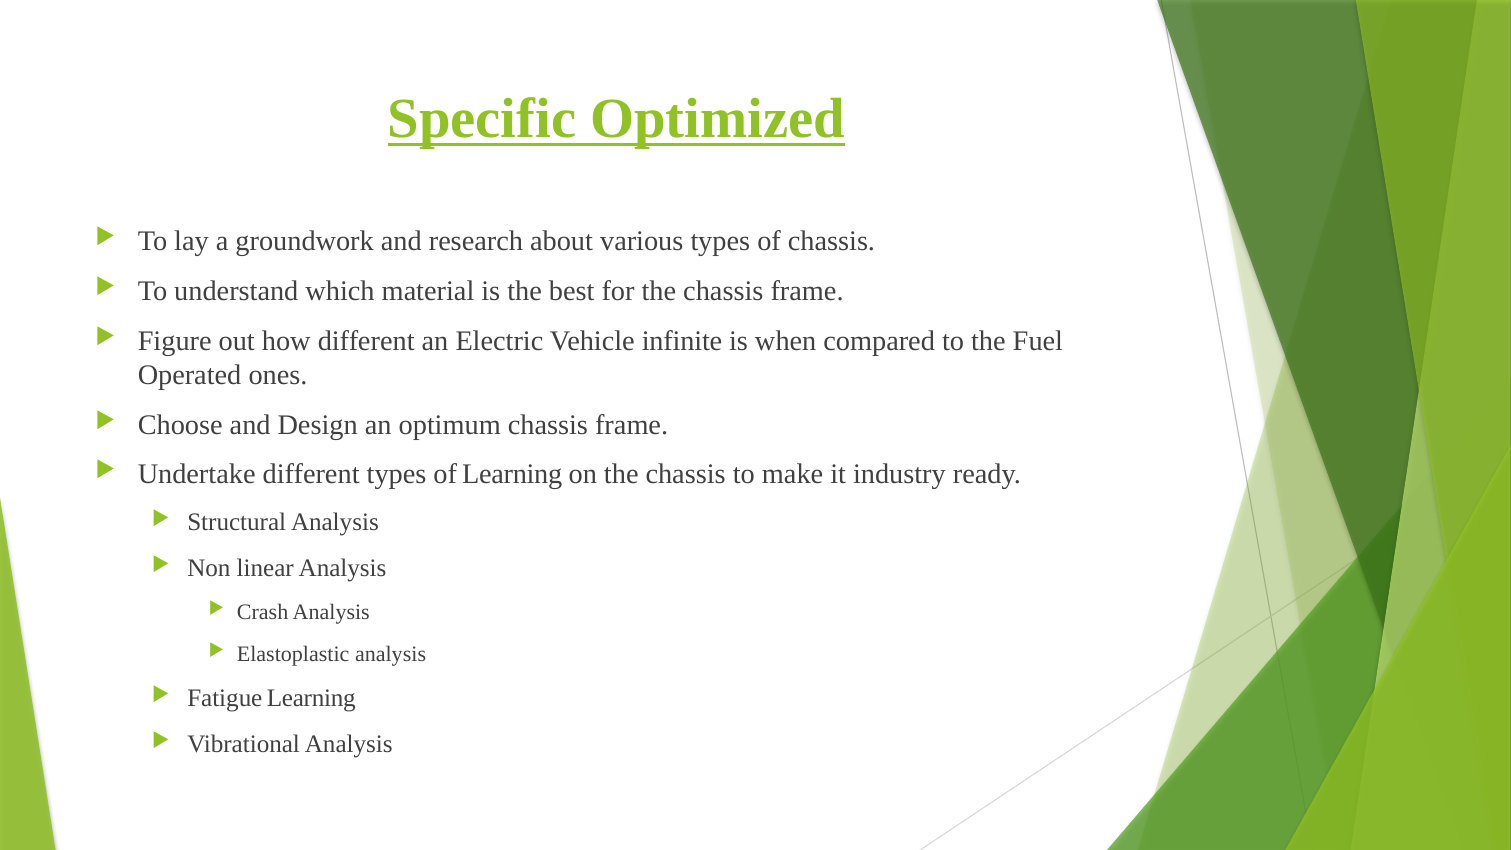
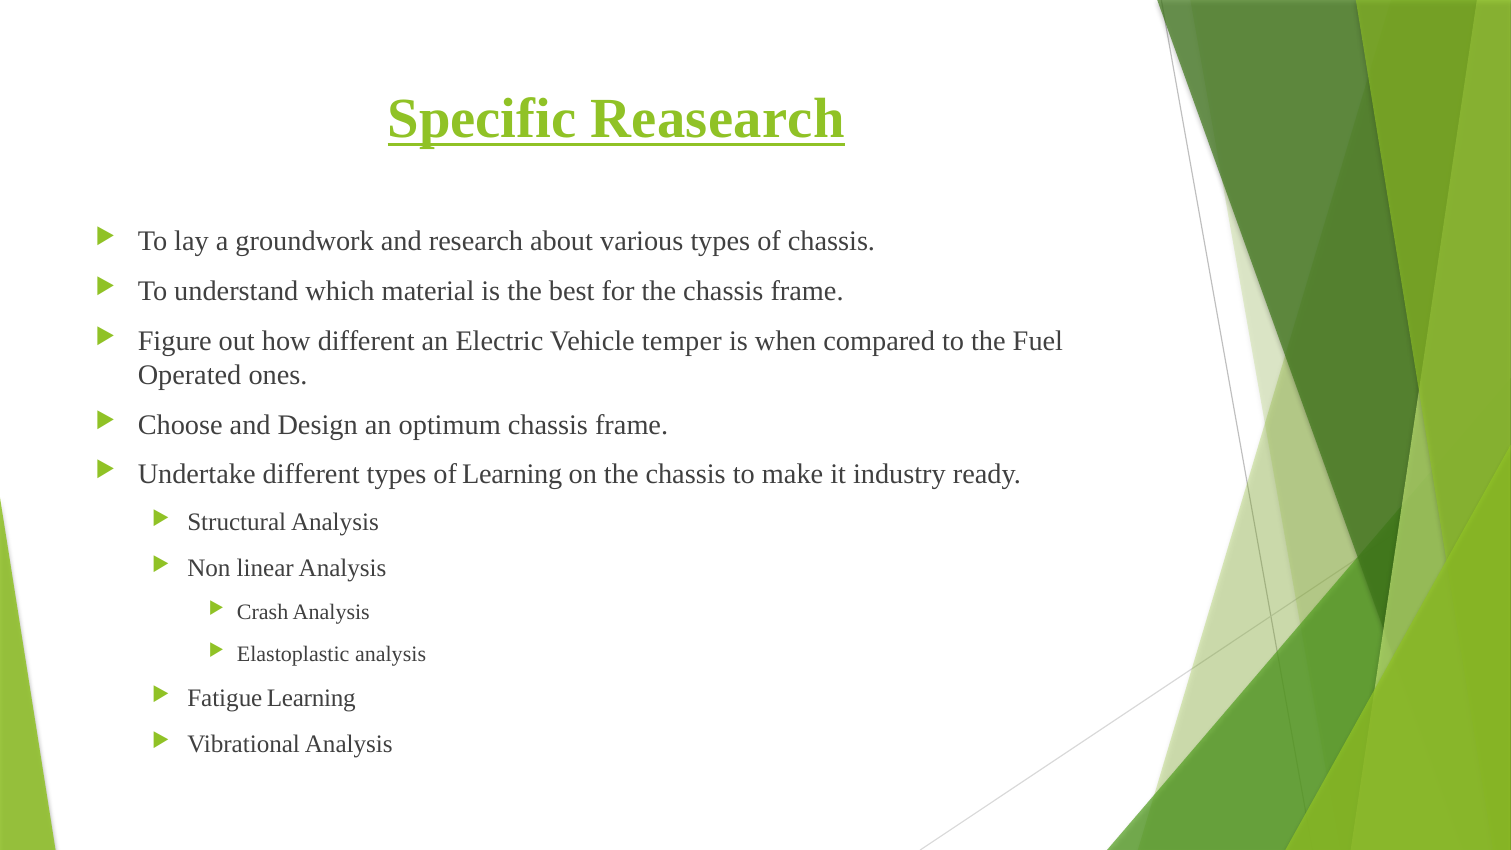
Optimized: Optimized -> Reasearch (718, 119)
infinite: infinite -> temper (682, 341)
